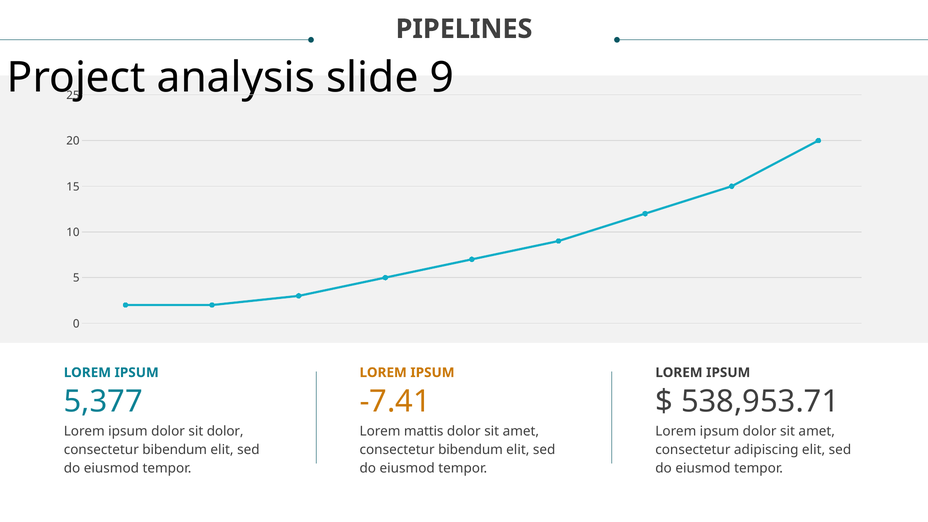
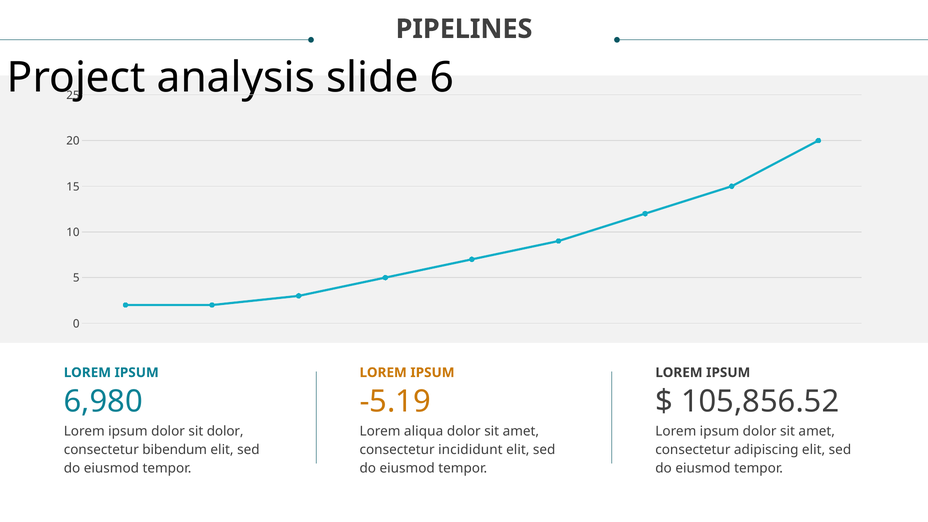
9: 9 -> 6 (442, 78)
5,377: 5,377 -> 6,980 (103, 401)
-7.41: -7.41 -> -5.19 (395, 401)
538,953.71: 538,953.71 -> 105,856.52 (760, 401)
mattis: mattis -> aliqua (424, 431)
bibendum: bibendum -> incididunt (470, 450)
